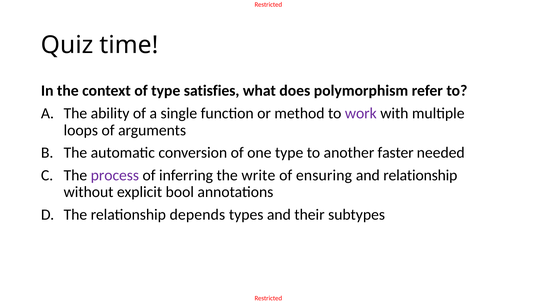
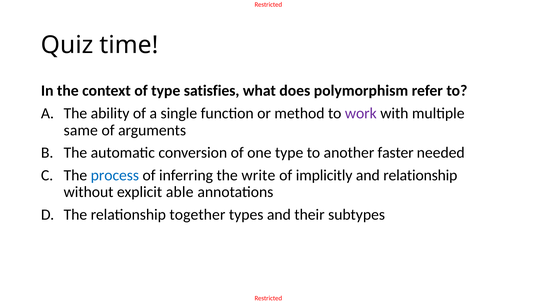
loops: loops -> same (81, 130)
process colour: purple -> blue (115, 175)
ensuring: ensuring -> implicitly (324, 175)
bool: bool -> able (180, 192)
depends: depends -> together (197, 215)
